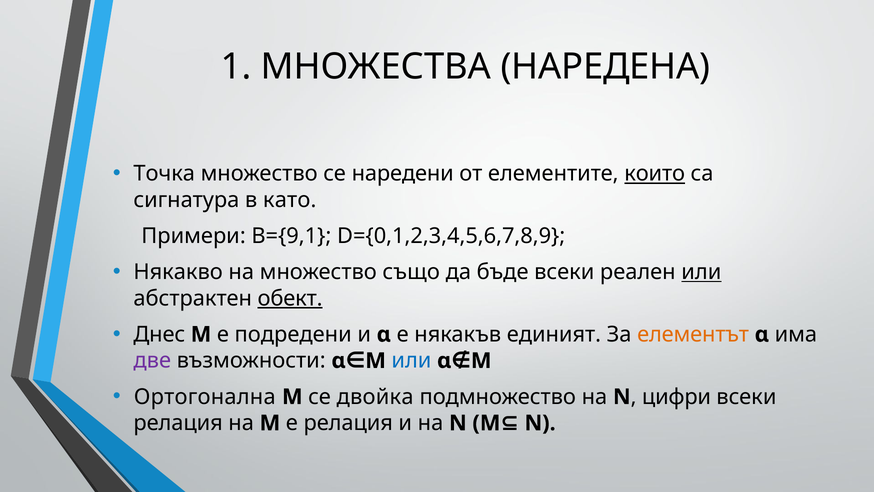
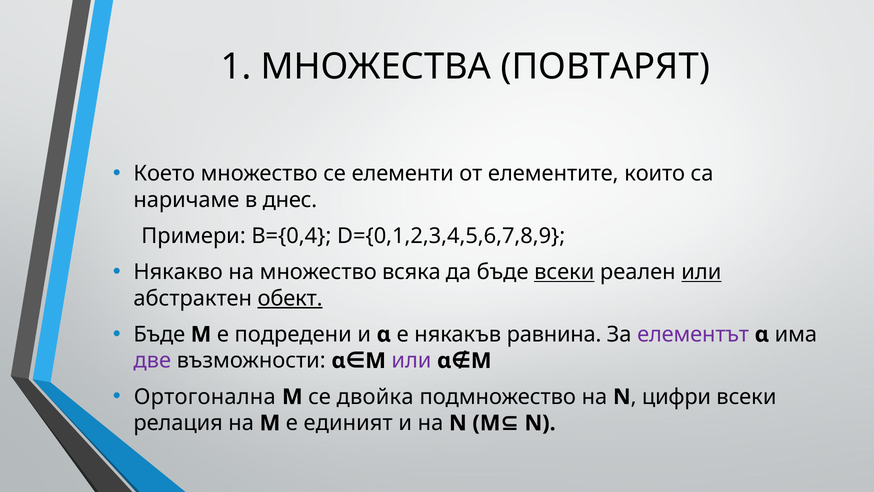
НАРЕДЕНА: НАРЕДЕНА -> ПОВТАРЯТ (605, 67)
Точка: Точка -> Което (164, 174)
наредени: наредени -> елементи (403, 174)
които underline: present -> none (655, 174)
сигнатура: сигнатура -> наричаме (186, 200)
като: като -> днес (290, 200)
В={9,1: В={9,1 -> В={0,4 (291, 236)
също: също -> всяка (411, 272)
всеки underline: none -> present (564, 272)
Днес: Днес -> Бъде (159, 334)
единият: единият -> равнина (554, 334)
елементът colour: orange -> purple (693, 334)
или colour: blue -> purple (411, 360)
е релация: релация -> единият (348, 423)
